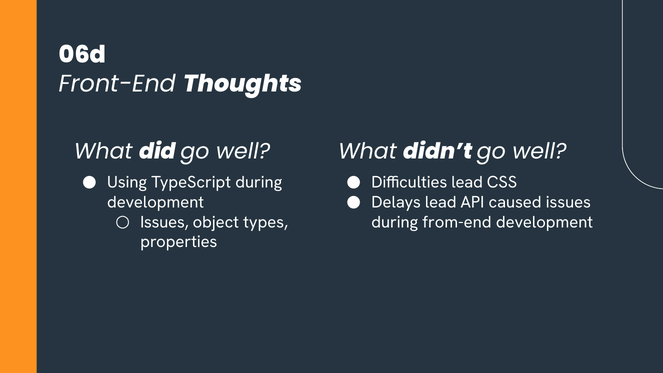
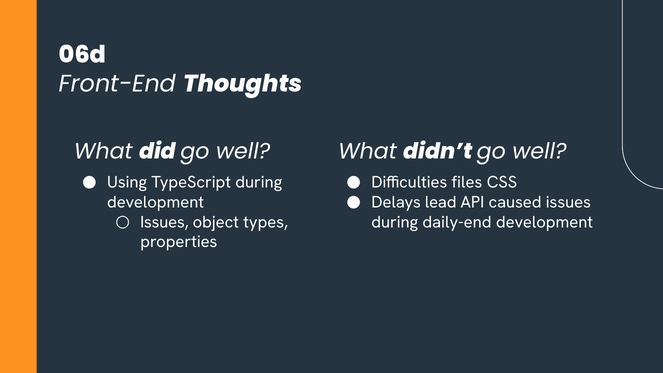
Difficulties lead: lead -> files (467, 182)
from-end: from-end -> daily-end (457, 222)
